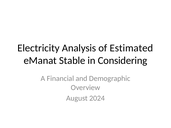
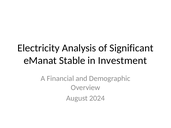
Estimated: Estimated -> Significant (131, 48)
Considering: Considering -> Investment (122, 61)
